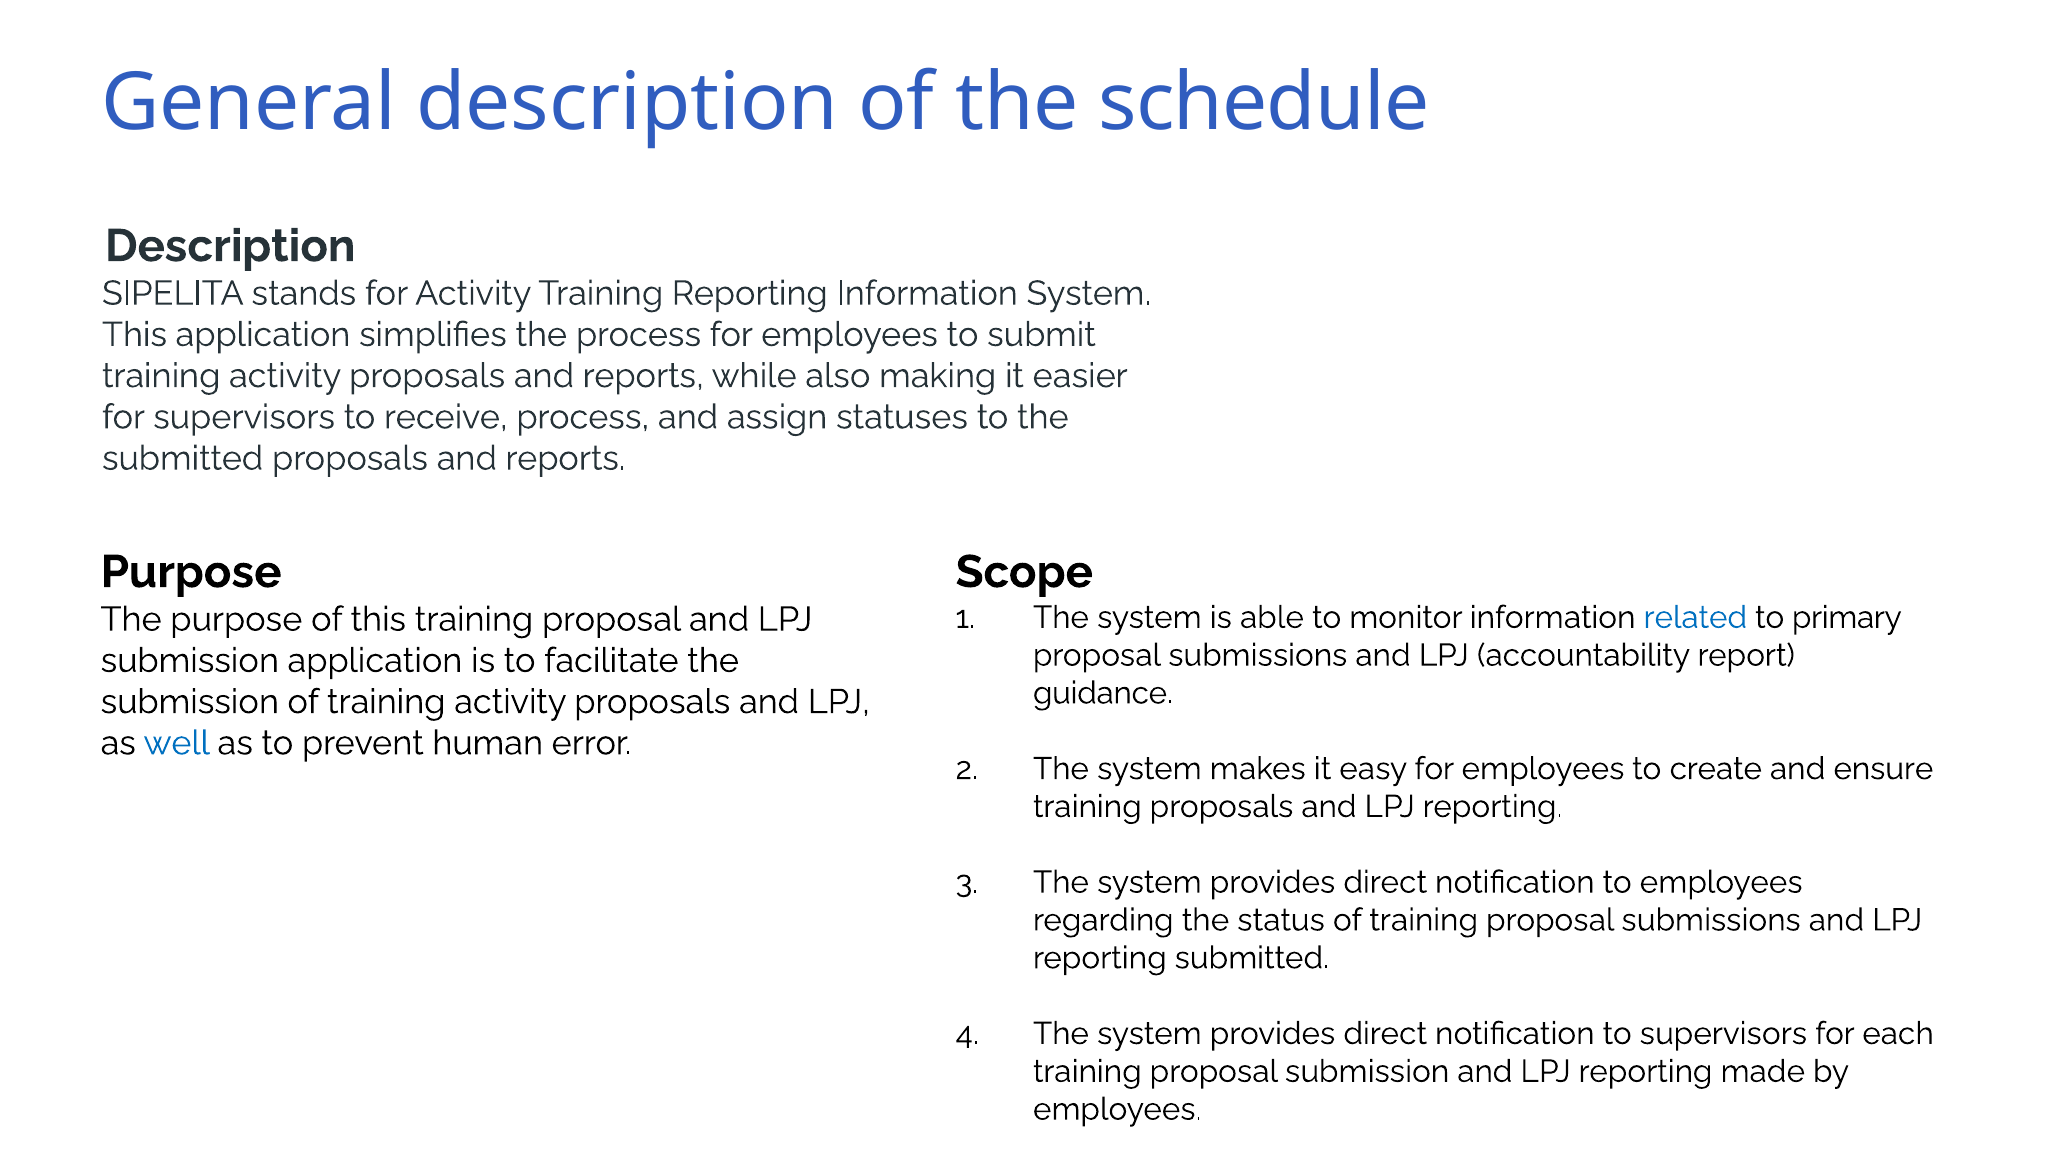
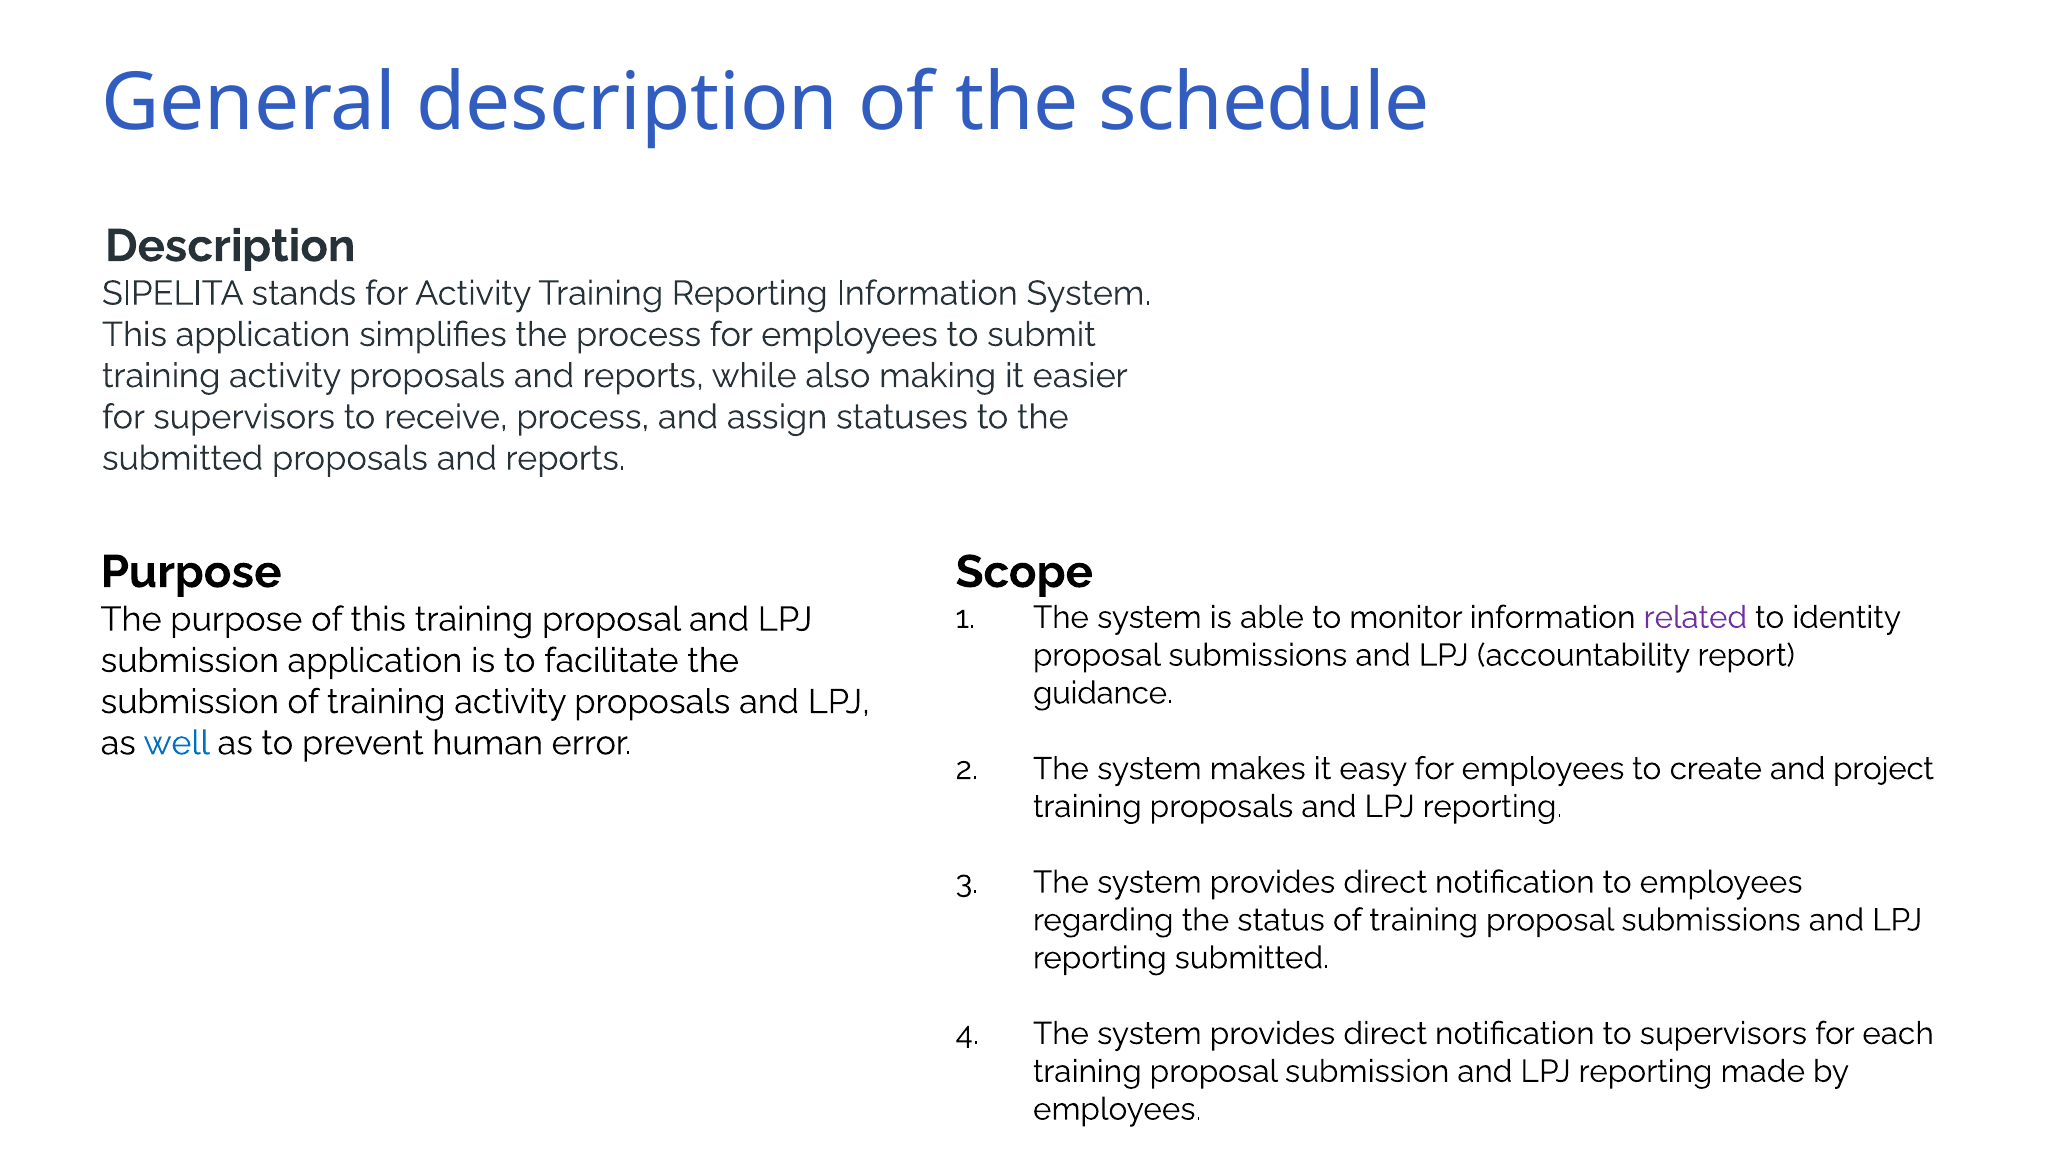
related colour: blue -> purple (1695, 618)
primary: primary -> identity (1847, 618)
ensure: ensure -> project (1884, 769)
